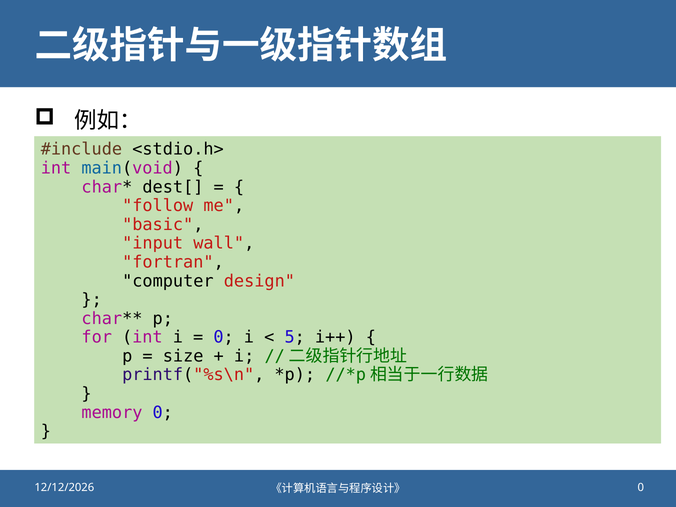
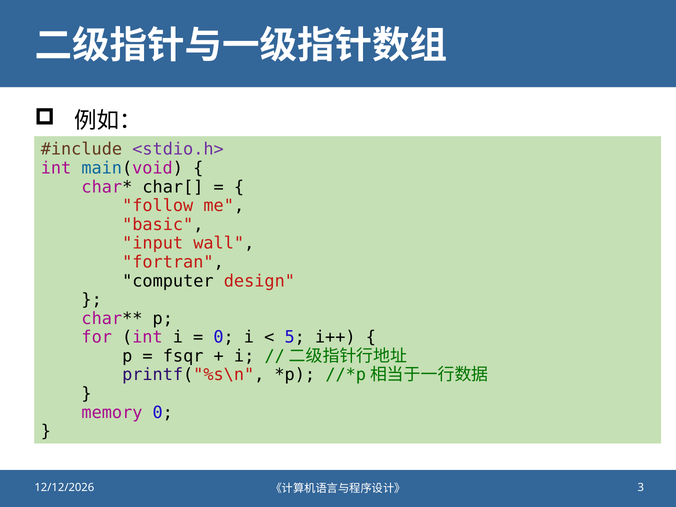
<stdio.h> colour: black -> purple (178, 149)
dest[: dest[ -> char[ (173, 187)
size: size -> fsqr (183, 356)
0: 0 -> 3 (641, 488)
